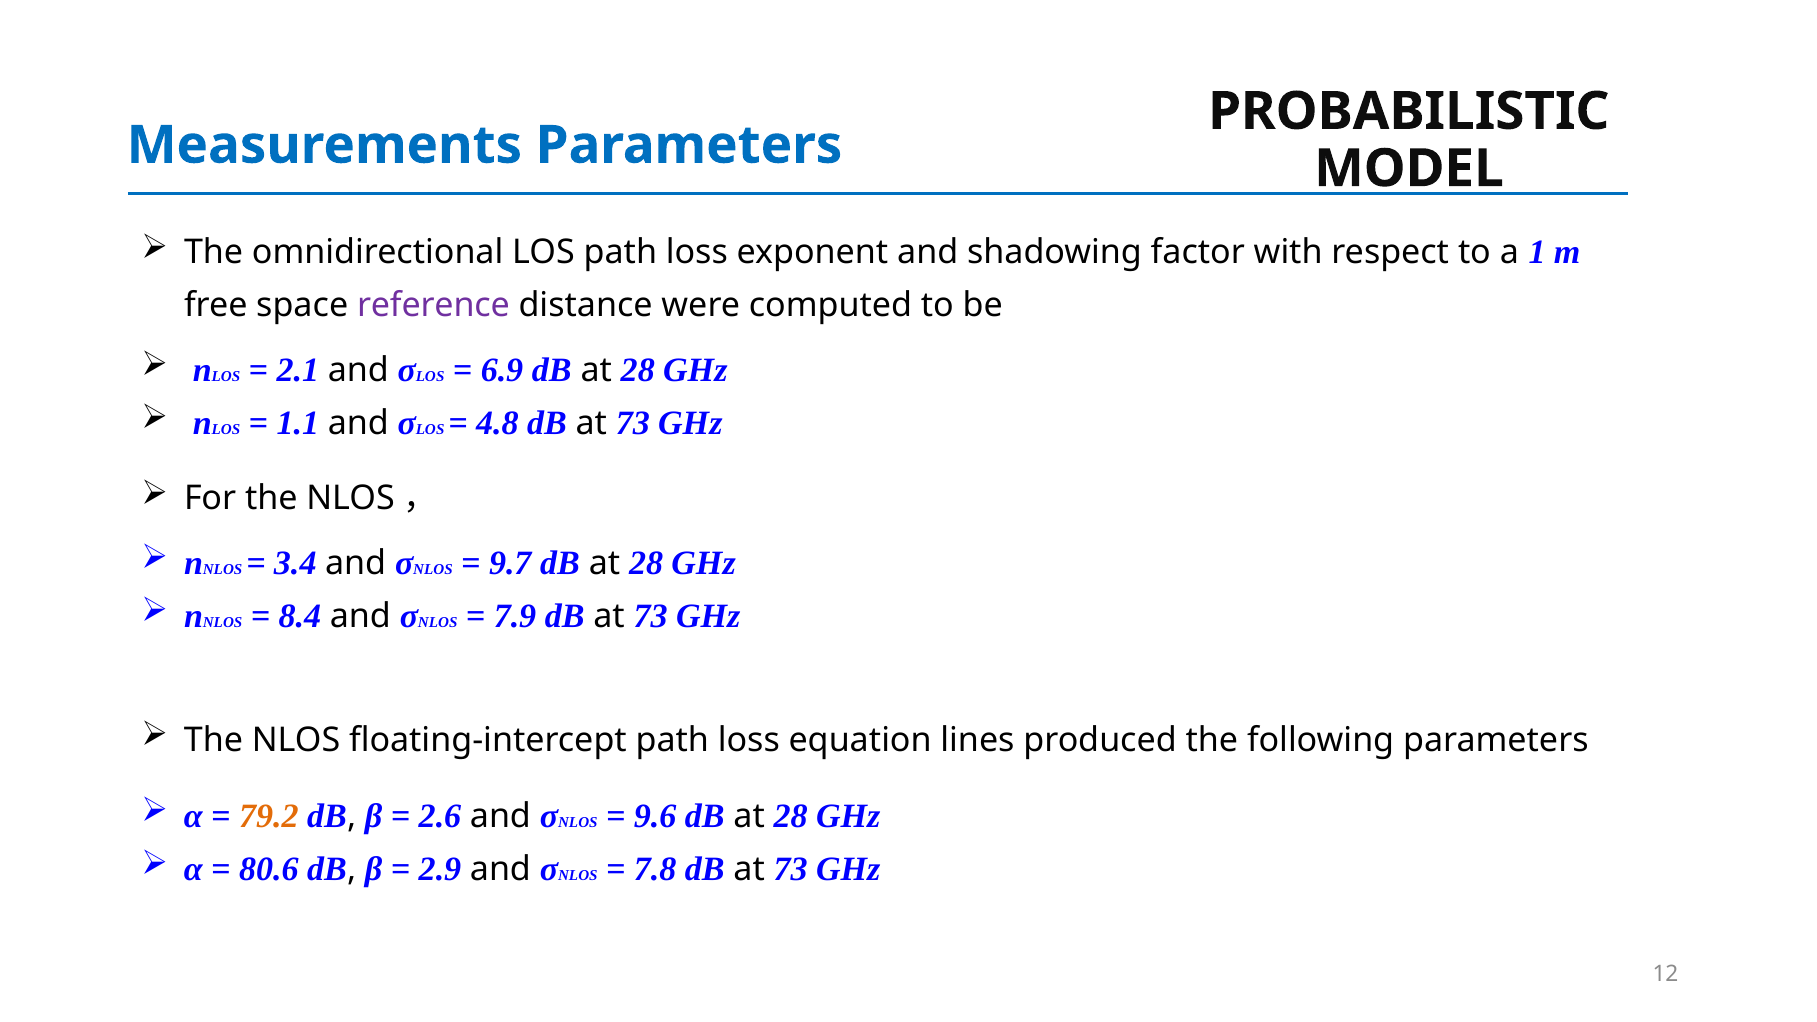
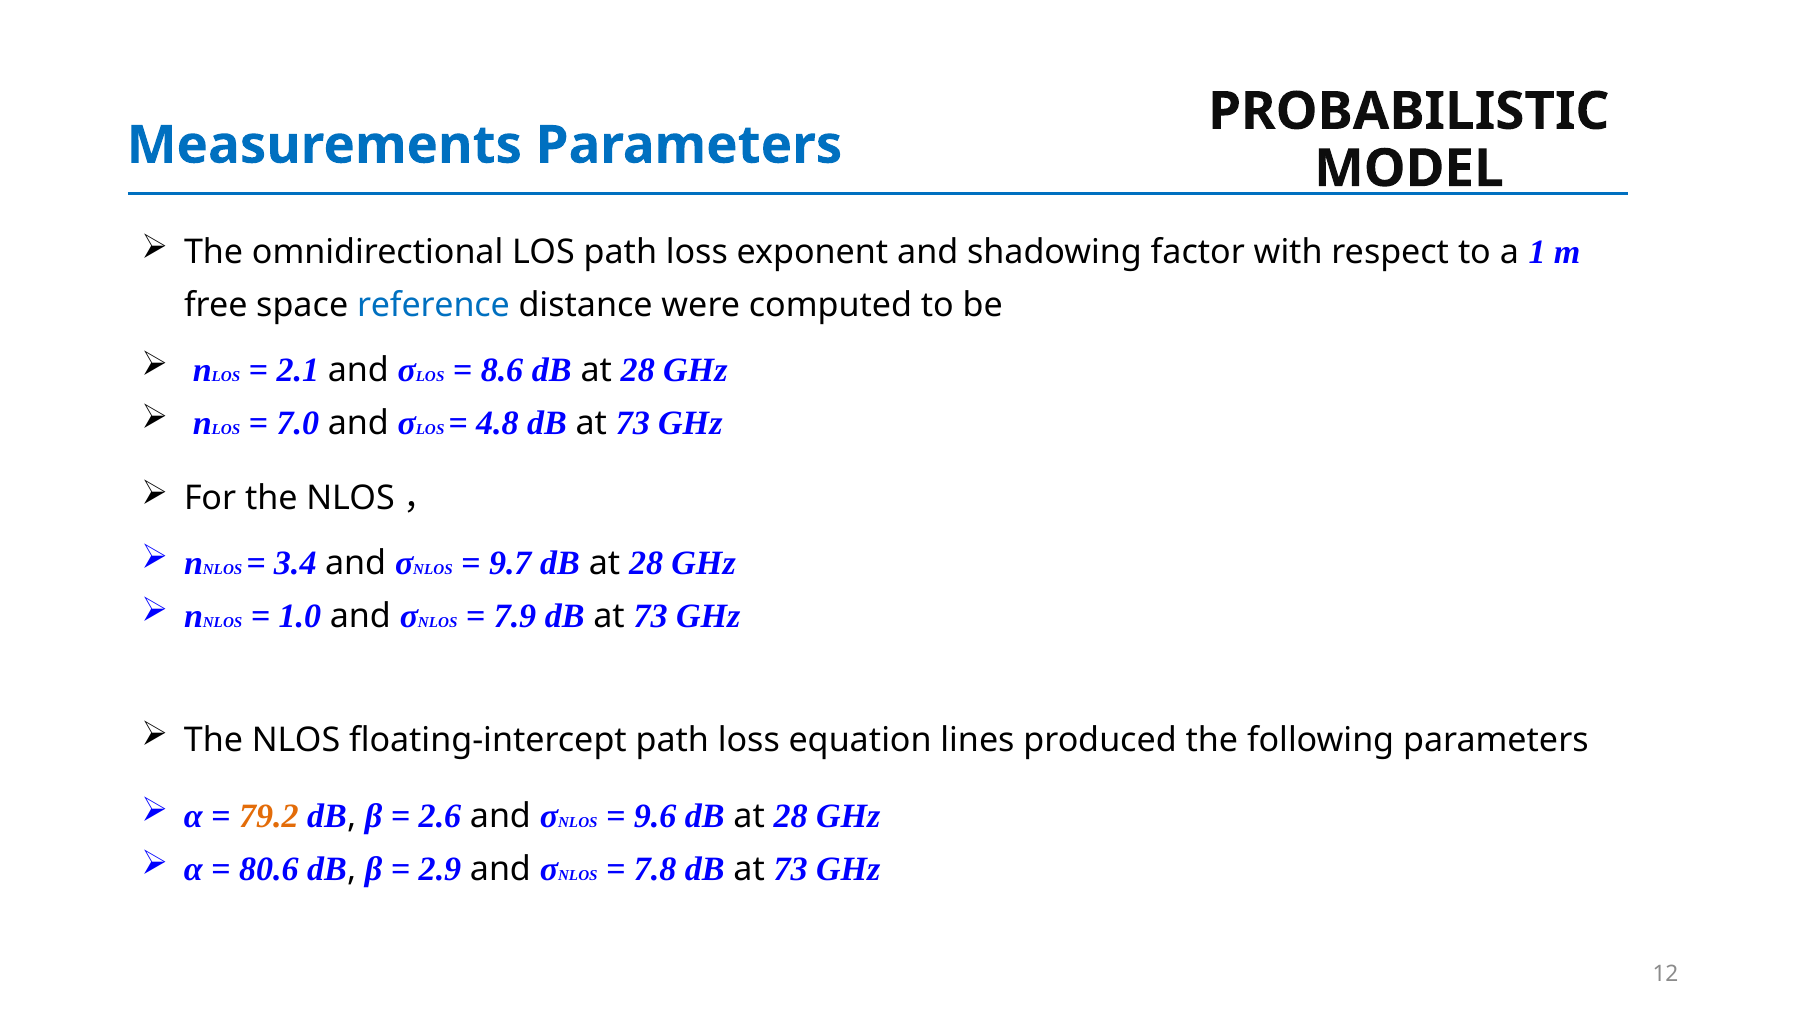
reference colour: purple -> blue (433, 306)
6.9: 6.9 -> 8.6 (502, 370)
1.1: 1.1 -> 7.0 (298, 423)
8.4: 8.4 -> 1.0 (300, 616)
